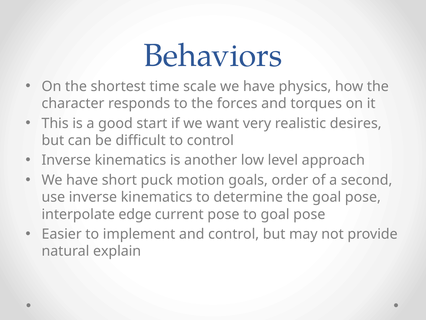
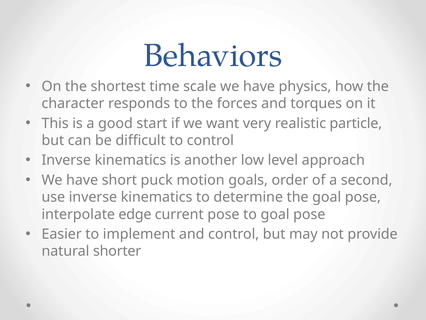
desires: desires -> particle (356, 123)
explain: explain -> shorter (117, 251)
